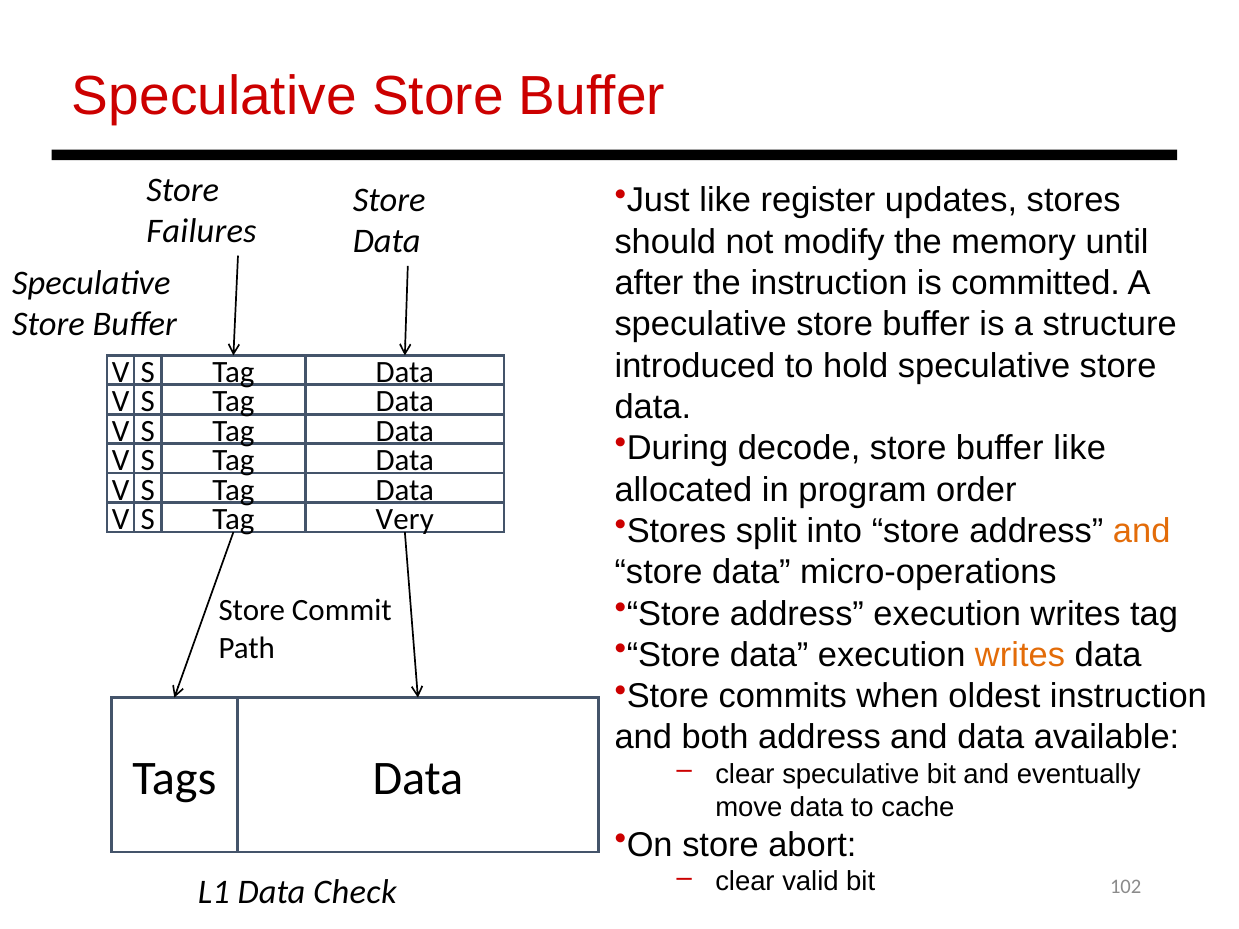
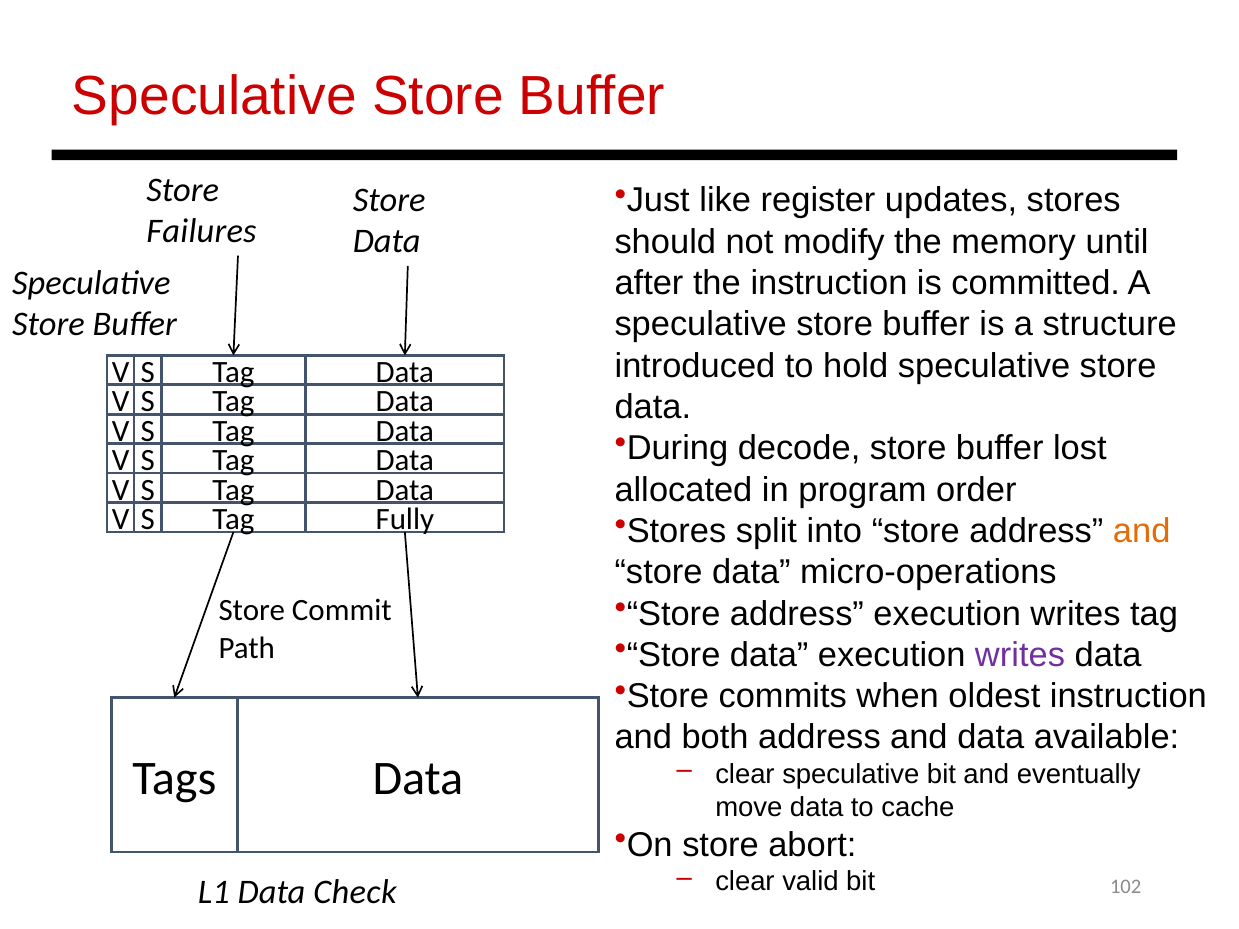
buffer like: like -> lost (1080, 449)
Very: Very -> Fully (405, 520)
writes colour: orange -> purple (1020, 655)
